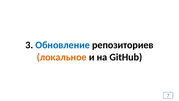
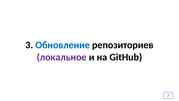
локальное colour: orange -> purple (62, 57)
